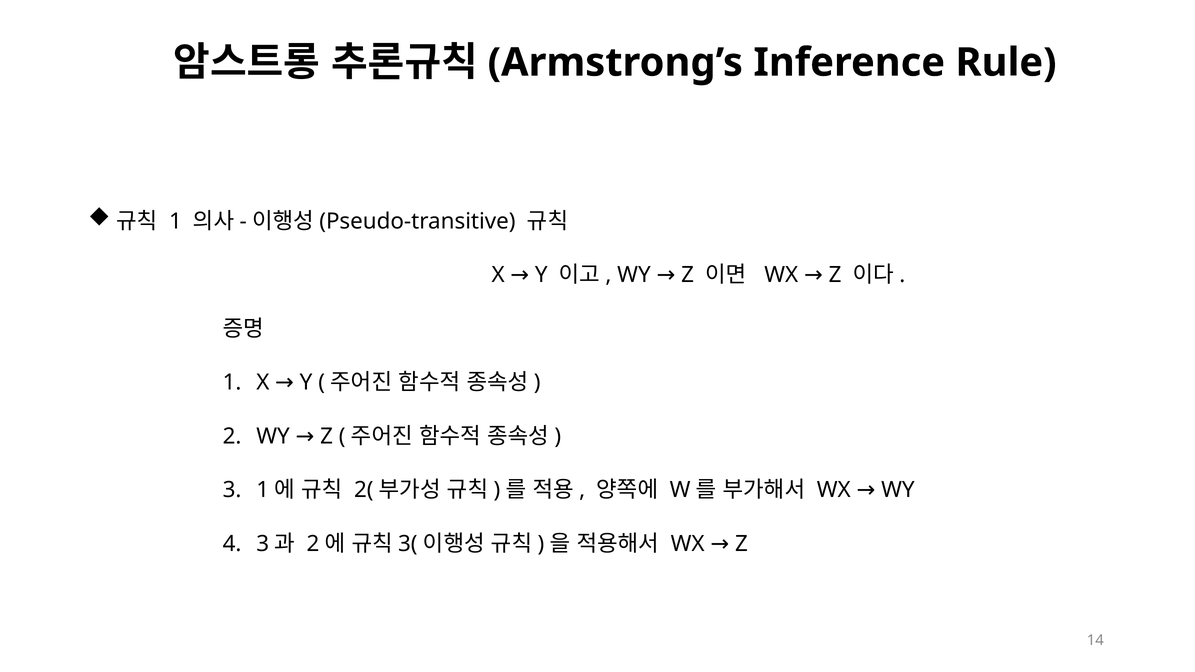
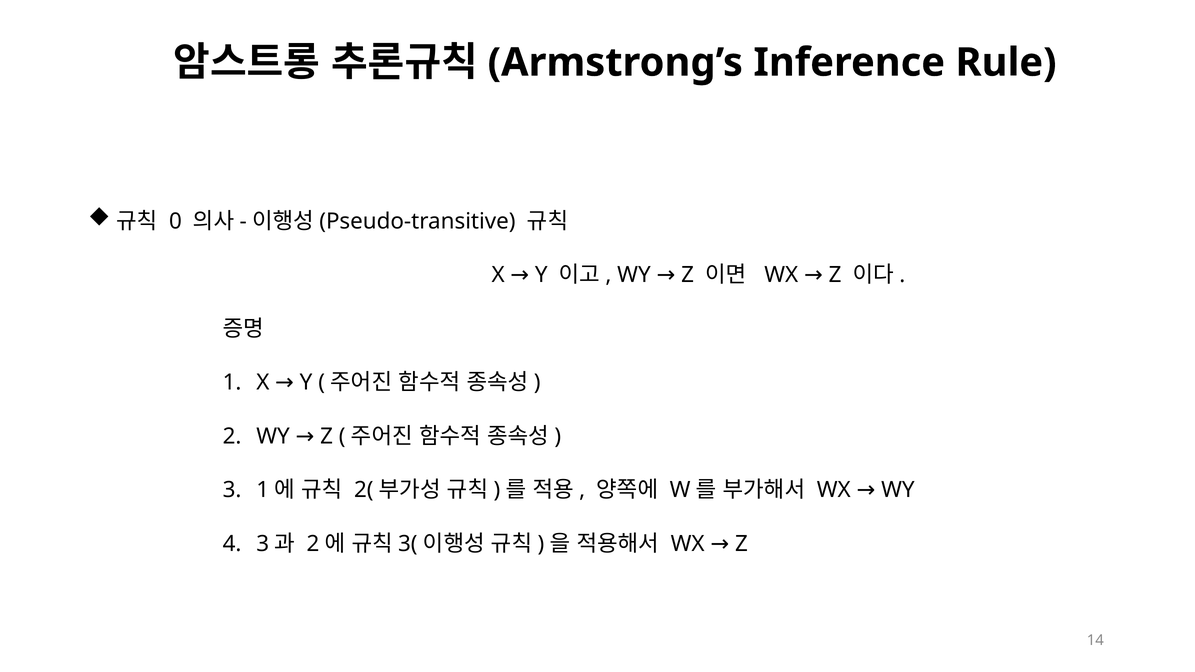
1: 1 -> 0 (175, 221)
